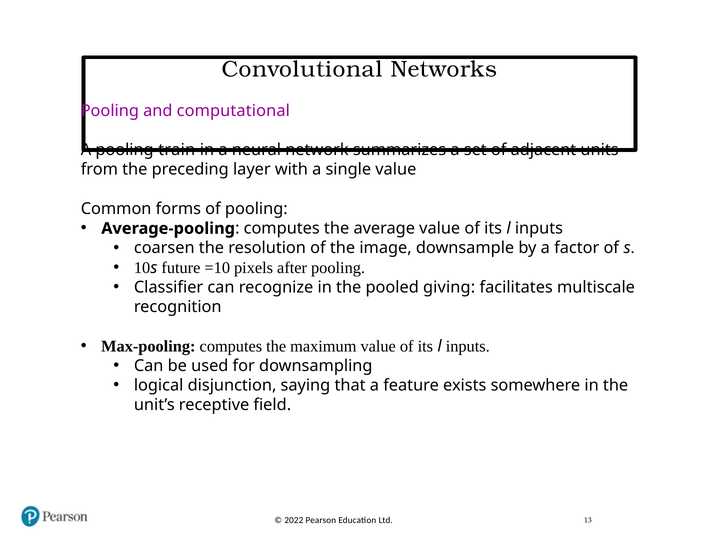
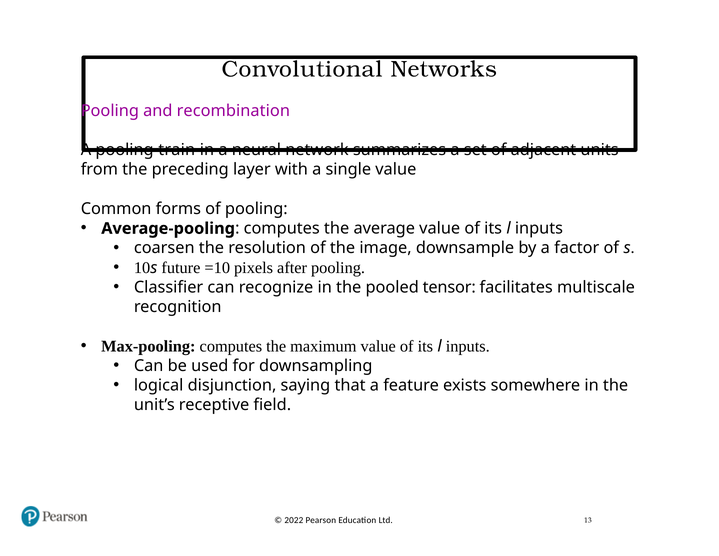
computational: computational -> recombination (233, 111)
giving: giving -> tensor (449, 287)
